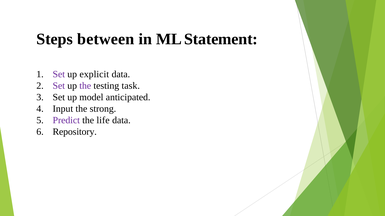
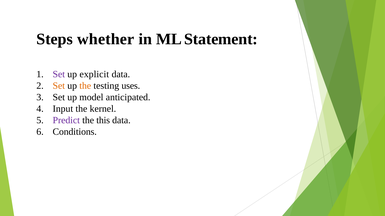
between: between -> whether (106, 39)
Set colour: purple -> orange (59, 86)
the colour: purple -> orange (85, 86)
task: task -> uses (131, 86)
strong: strong -> kernel (103, 109)
life: life -> this (103, 121)
Repository: Repository -> Conditions (75, 132)
